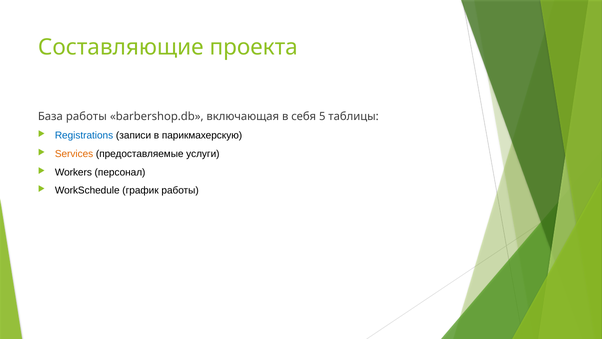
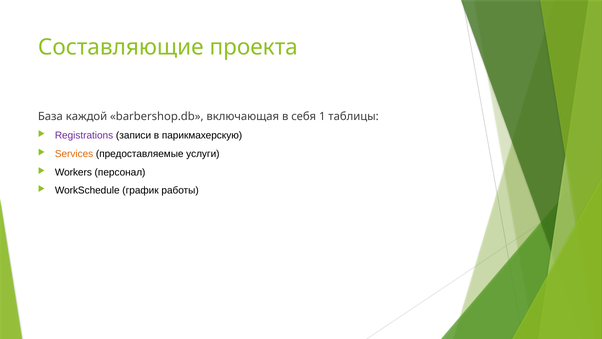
База работы: работы -> каждой (87, 117)
5: 5 -> 1 (322, 117)
Registrations colour: blue -> purple (84, 135)
